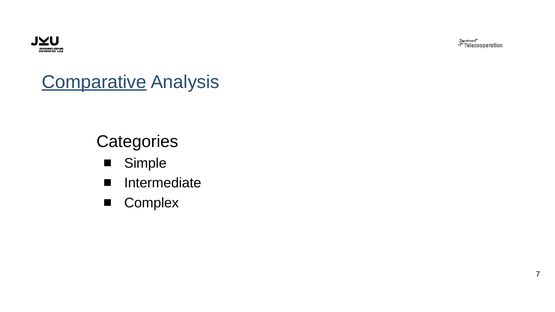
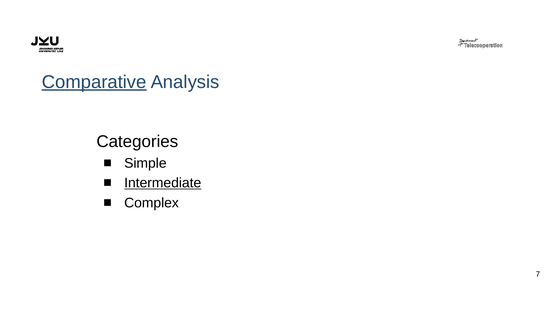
Intermediate underline: none -> present (163, 183)
